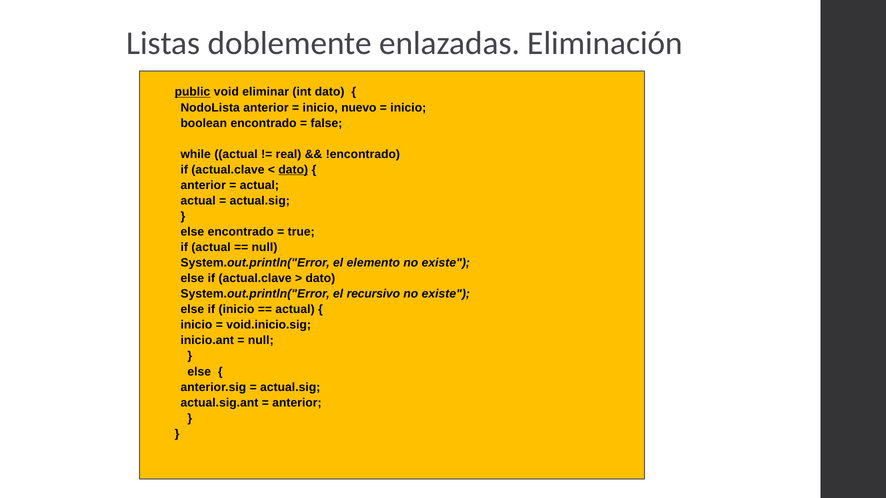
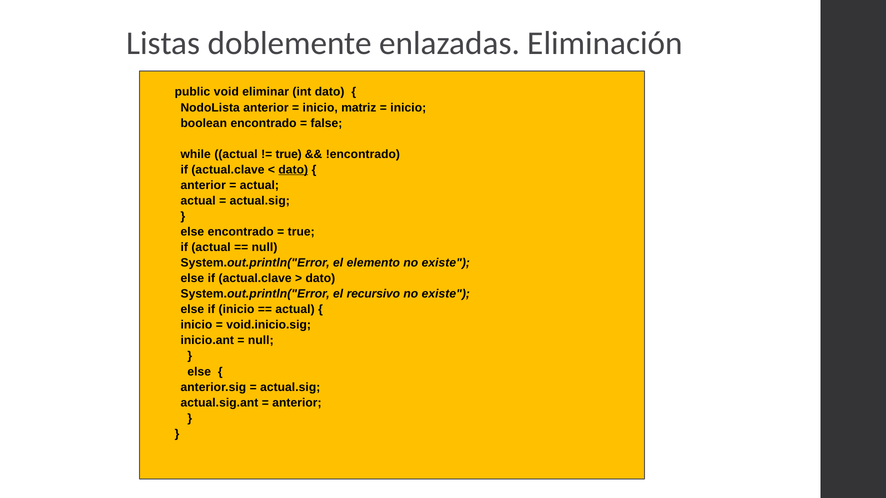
public underline: present -> none (192, 92)
nuevo: nuevo -> matriz (359, 108)
real: real -> true (289, 154)
